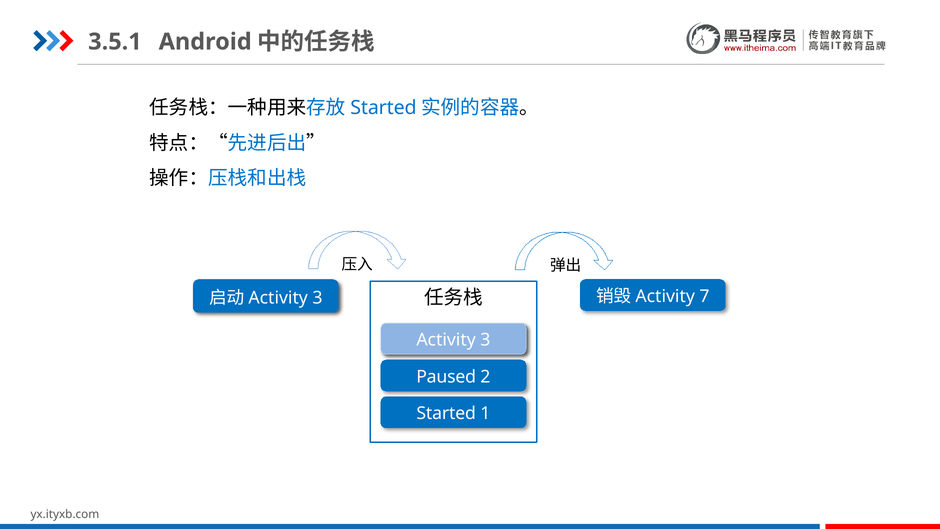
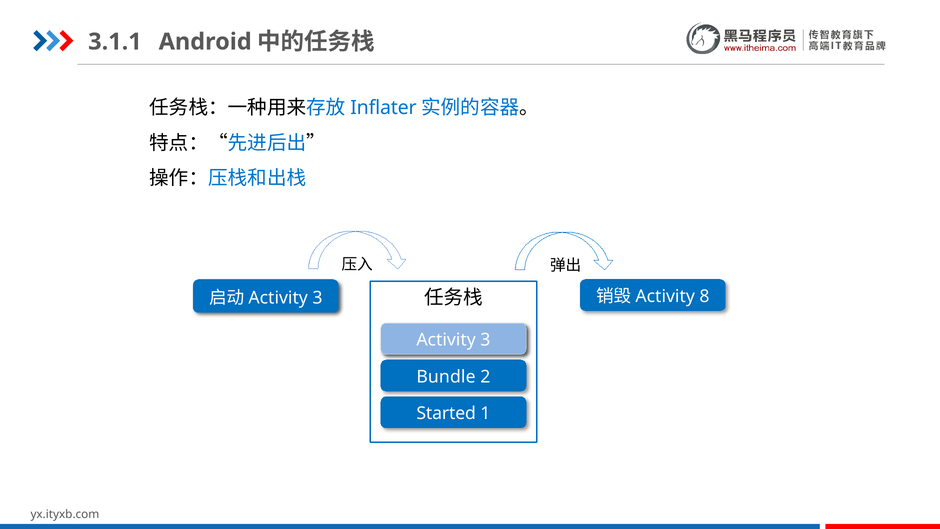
3.5.1: 3.5.1 -> 3.1.1 (115, 42)
Started: Started -> Inflater (383, 108)
7: 7 -> 8 (705, 296)
Paused: Paused -> Bundle (446, 377)
